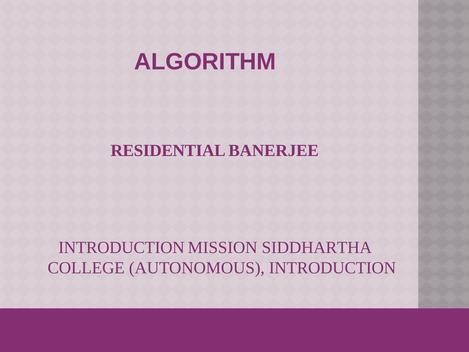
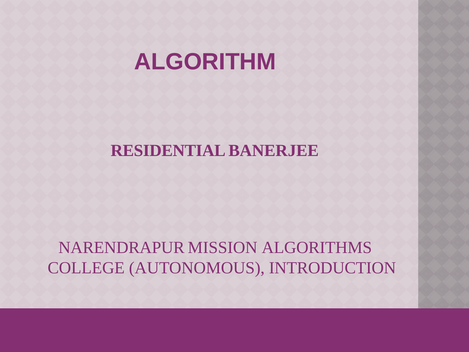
INTRODUCTION: INTRODUCTION -> NARENDRAPUR (121, 247)
SIDDHARTHA: SIDDHARTHA -> ALGORITHMS (317, 247)
